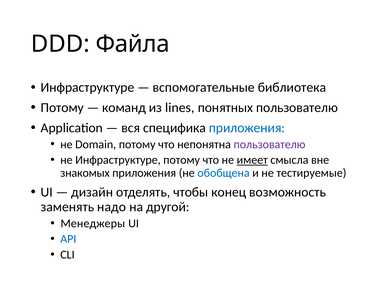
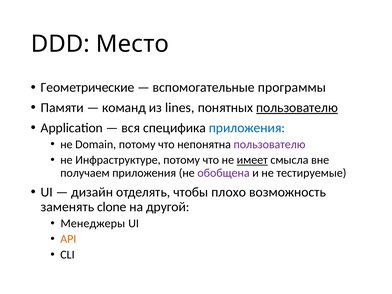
Файла: Файла -> Место (132, 44)
Инфраструктуре: Инфраструктуре -> Геометрические (88, 87)
библиотека: библиотека -> программы (292, 87)
Потому: Потому -> Памяти (62, 108)
пользователю underline: none -> present (297, 108)
знакомых: знакомых -> получаем (85, 173)
обобщена colour: blue -> purple (224, 173)
конец: конец -> плохо (229, 192)
надо: надо -> clone (112, 207)
API colour: blue -> orange (68, 239)
